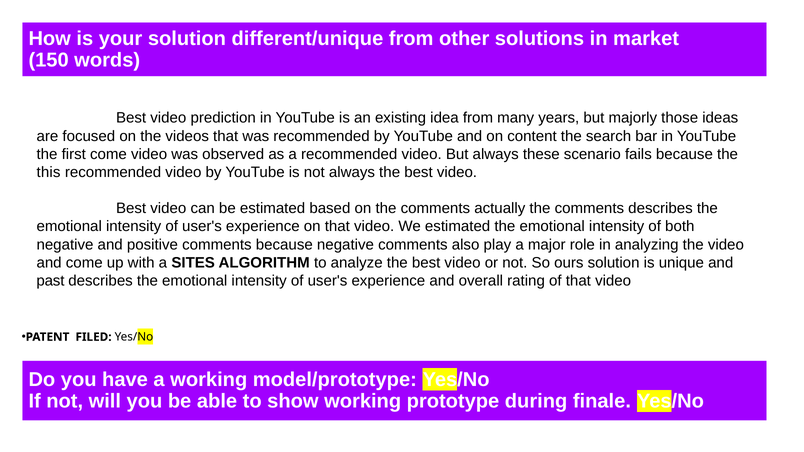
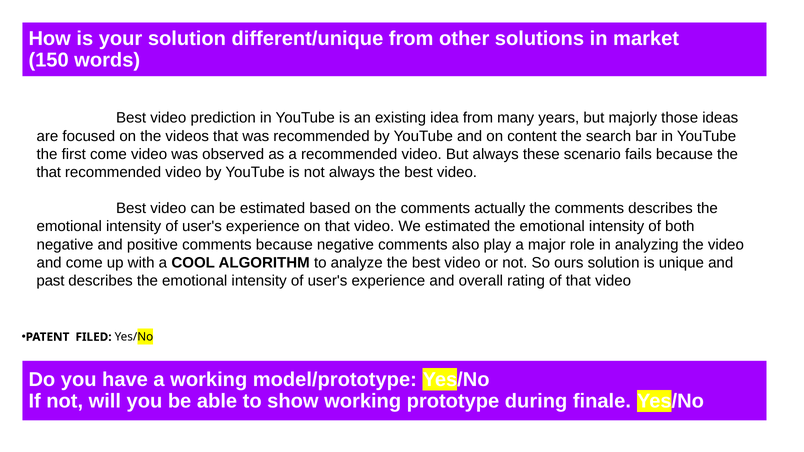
this: this -> that (49, 172)
SITES: SITES -> COOL (193, 263)
